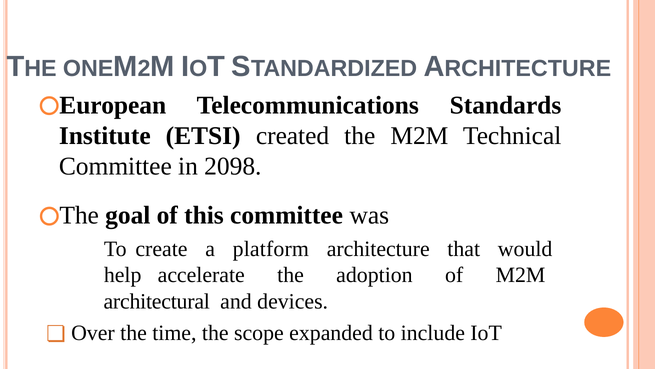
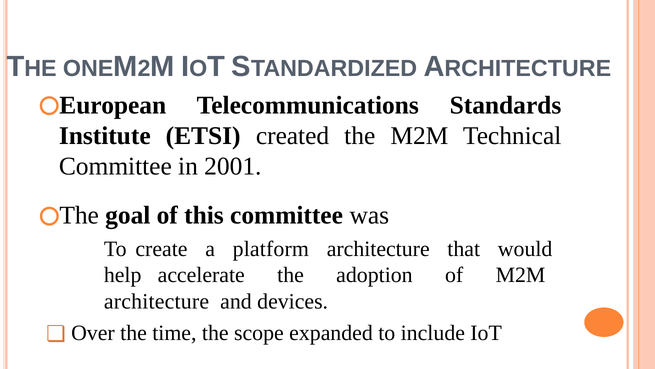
2098: 2098 -> 2001 (233, 166)
architectural: architectural -> architecture (156, 301)
